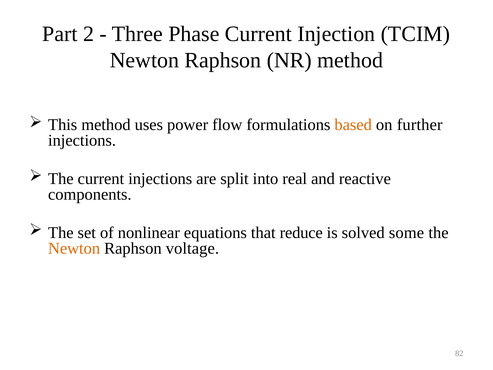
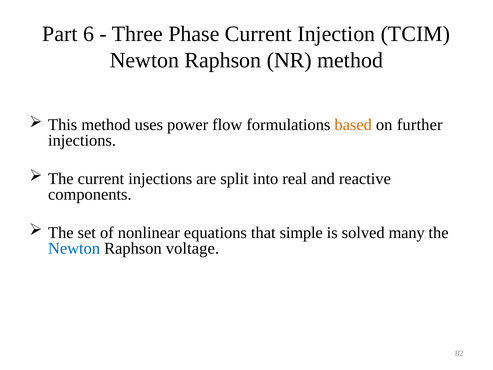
2: 2 -> 6 (89, 34)
reduce: reduce -> simple (301, 232)
some: some -> many (407, 232)
Newton colour: orange -> blue (74, 248)
